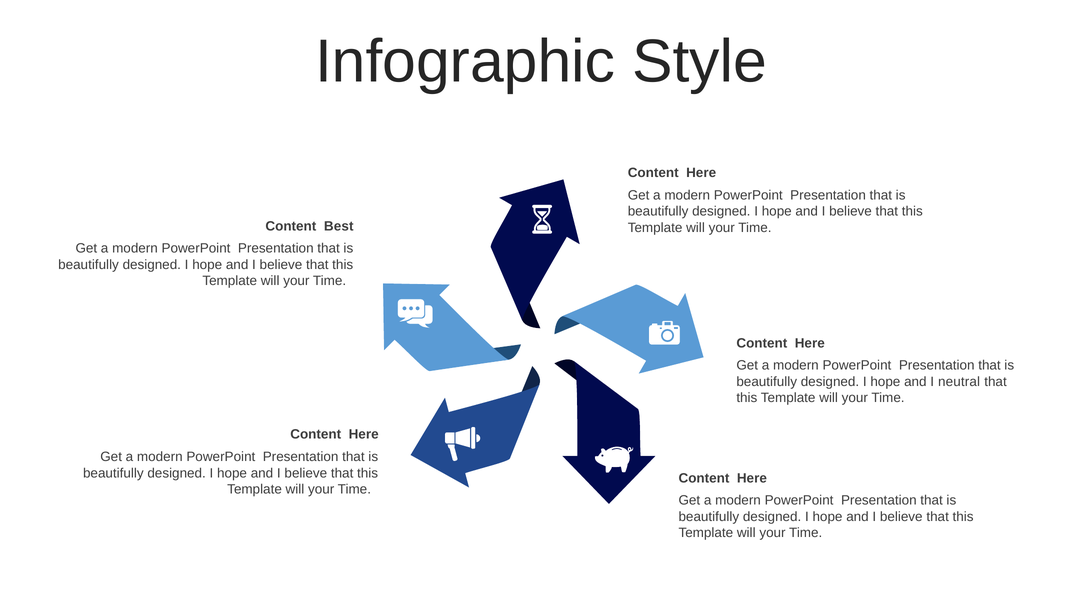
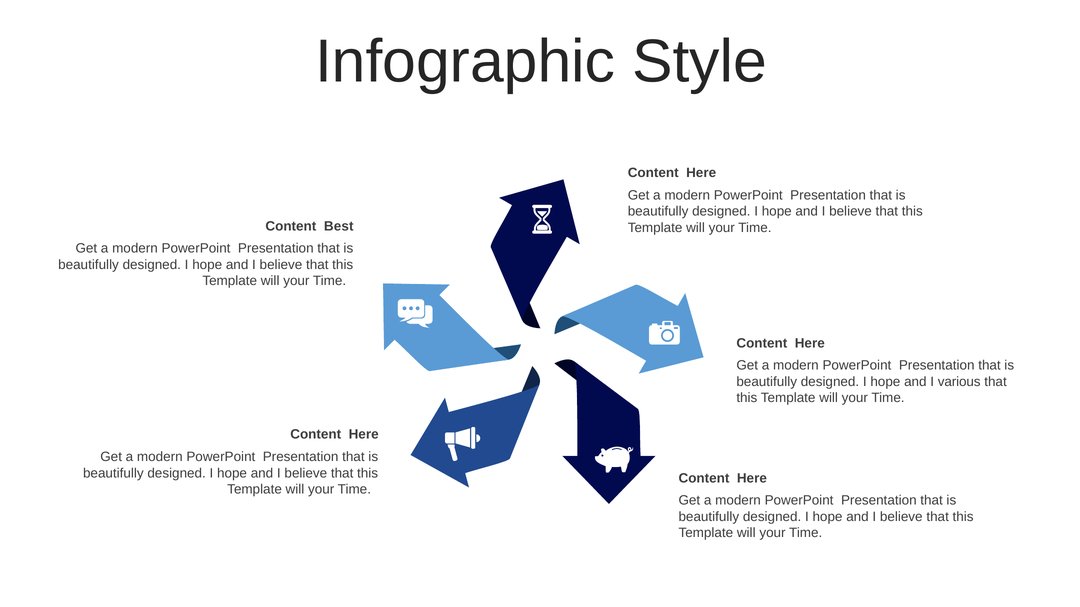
neutral: neutral -> various (959, 382)
